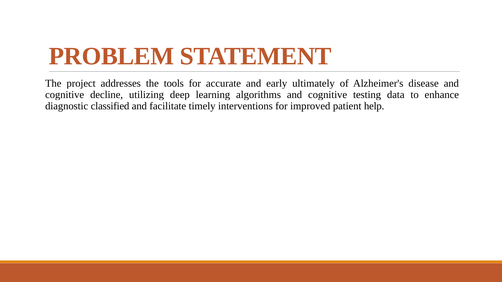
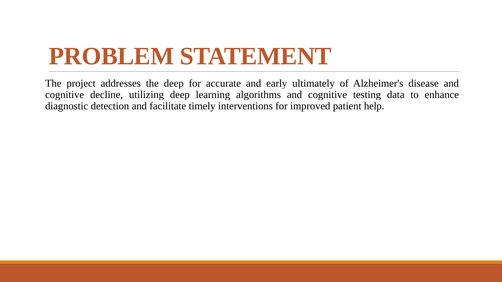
the tools: tools -> deep (174, 83)
classified: classified -> detection (110, 106)
